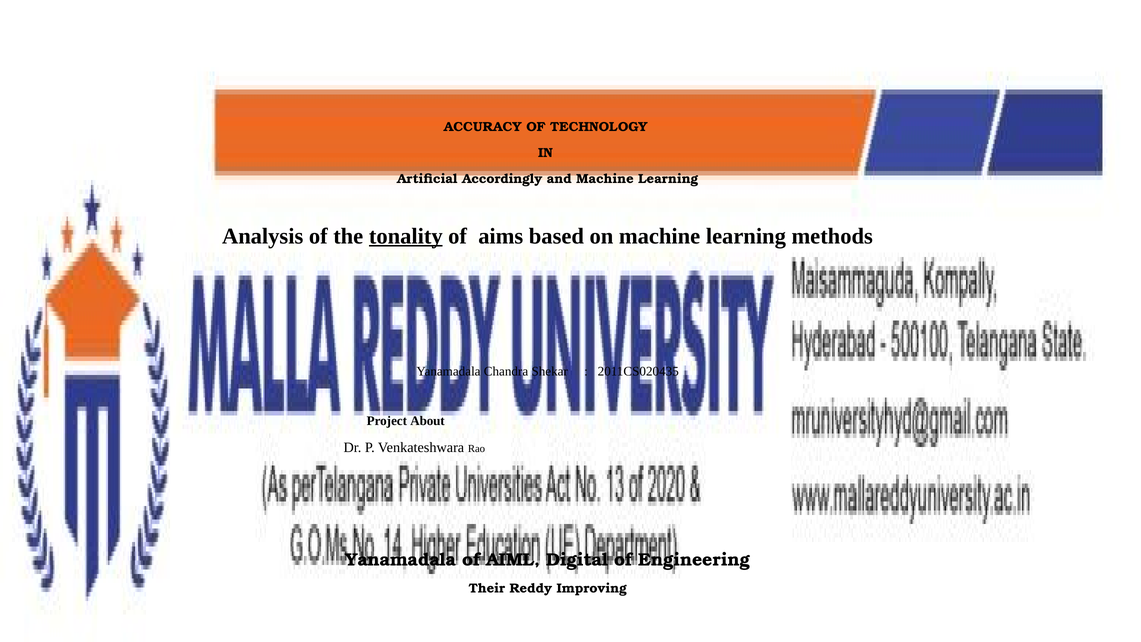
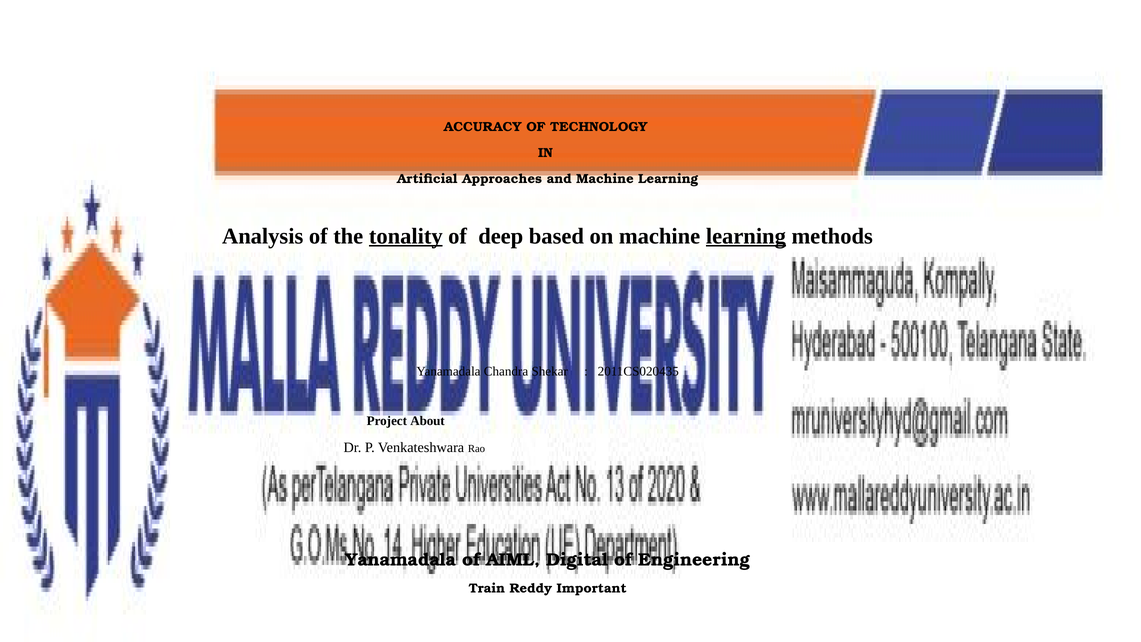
Accordingly: Accordingly -> Approaches (502, 179)
aims: aims -> deep (501, 236)
learning underline: none -> present (746, 236)
Their: Their -> Train (487, 588)
Improving: Improving -> Important (592, 588)
